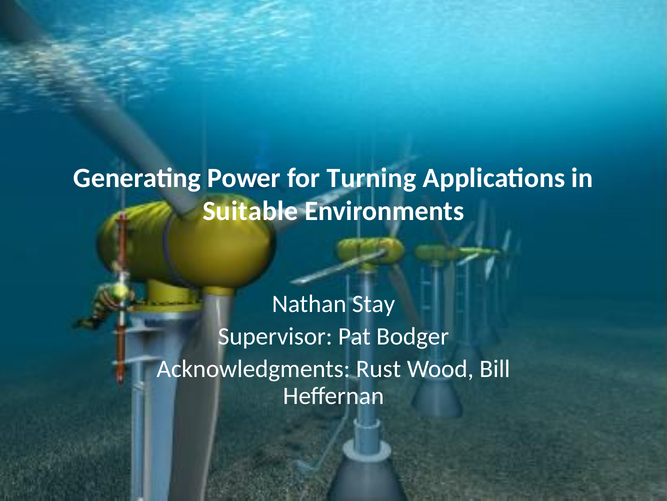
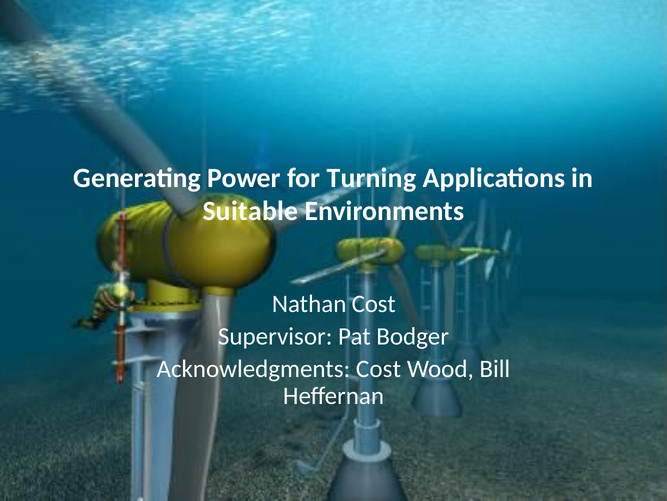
Nathan Stay: Stay -> Cost (374, 304)
Acknowledgments Rust: Rust -> Cost (378, 368)
